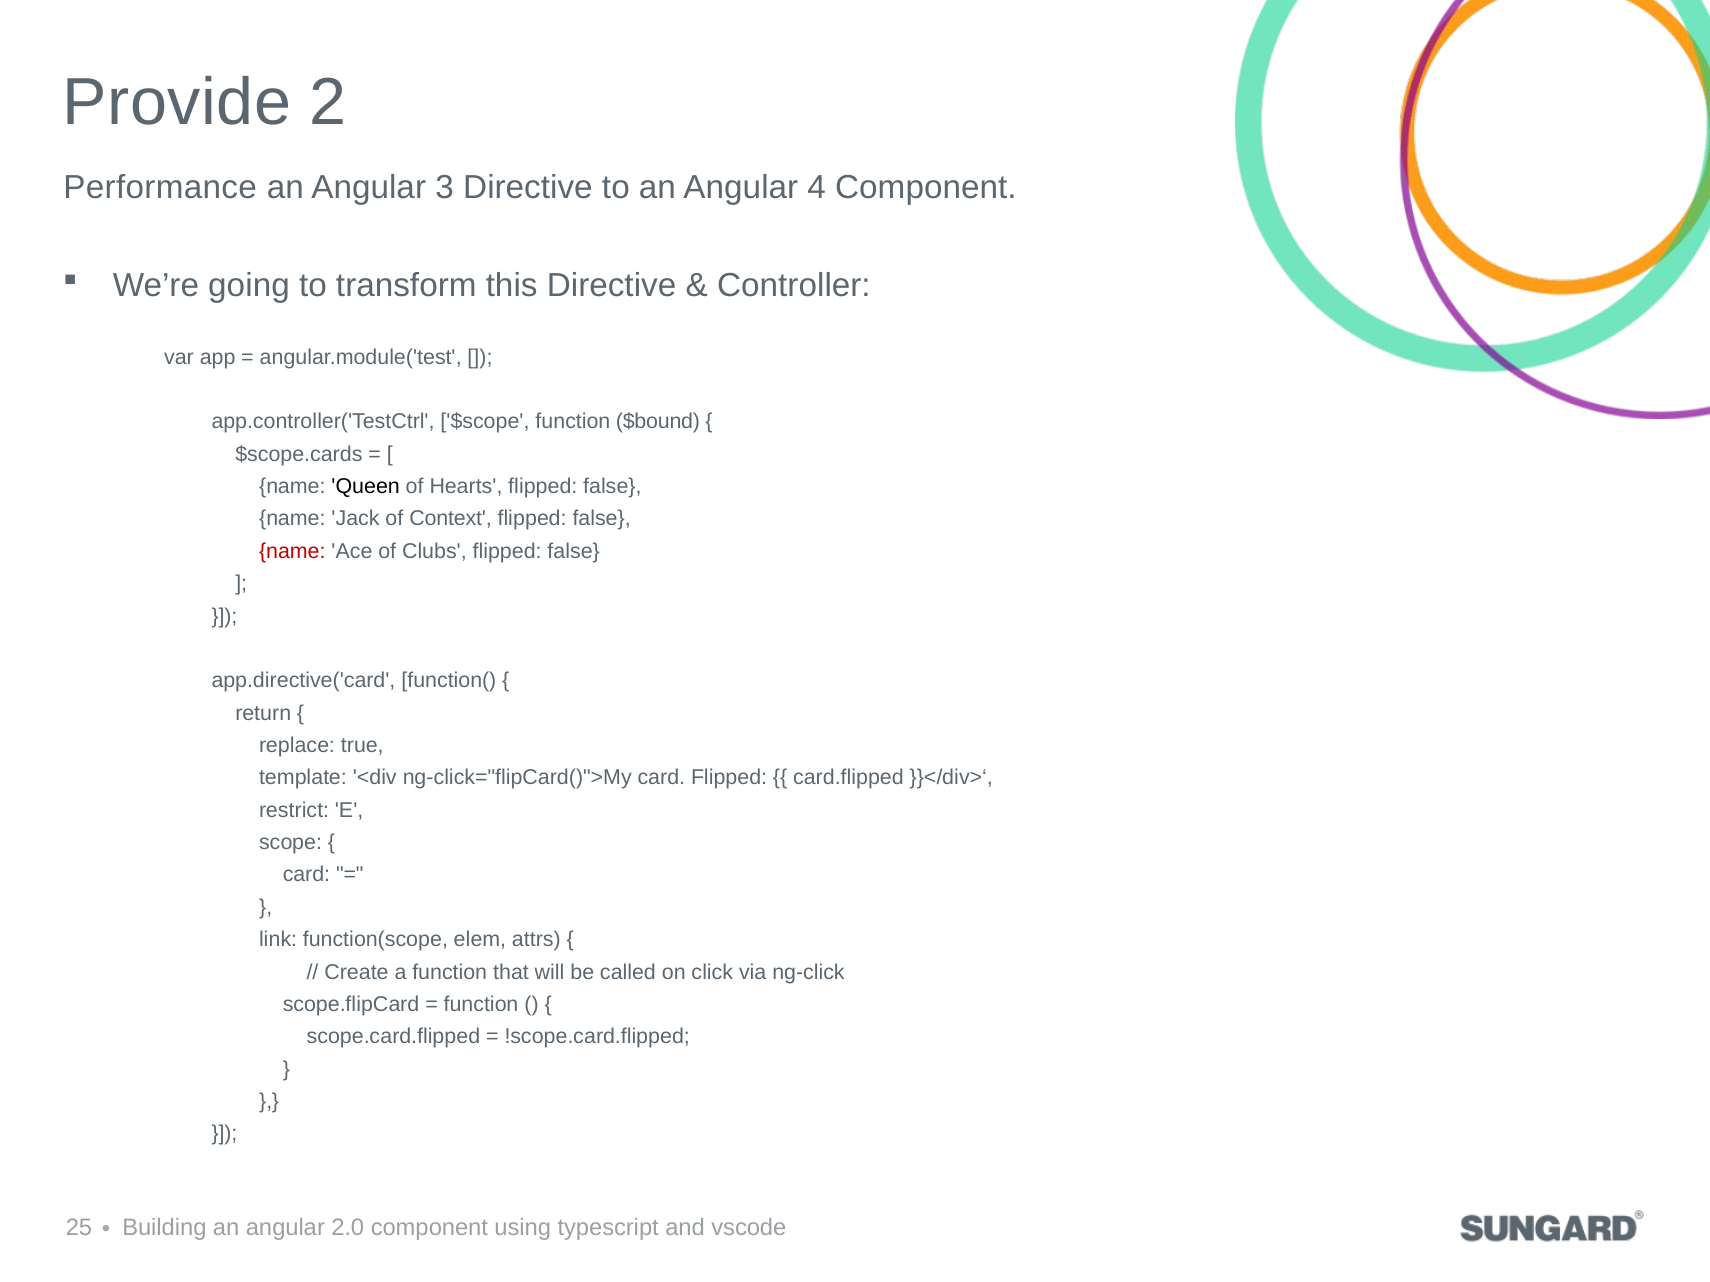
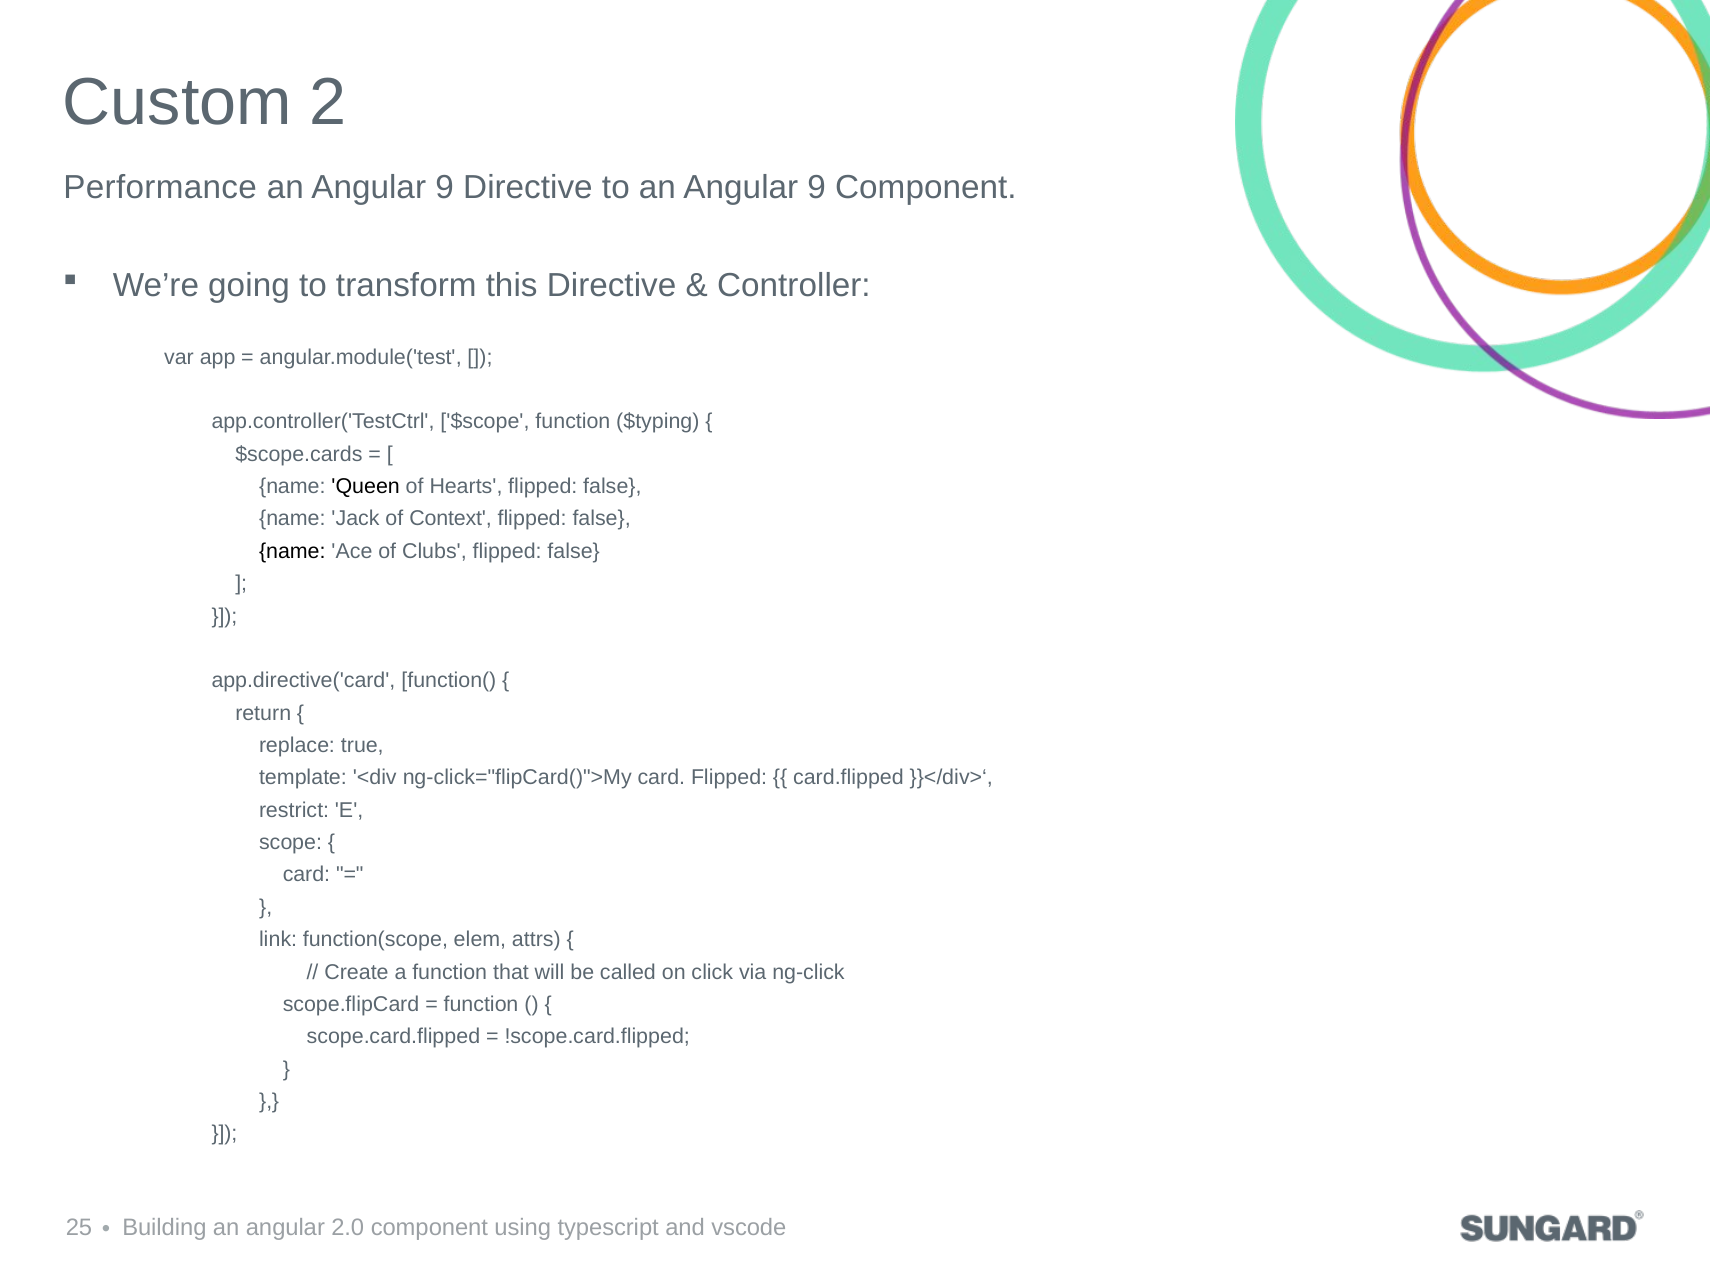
Provide: Provide -> Custom (177, 103)
3: 3 -> 9 (445, 187)
to an Angular 4: 4 -> 9 (817, 187)
$bound: $bound -> $typing (658, 422)
name colour: red -> black (292, 551)
